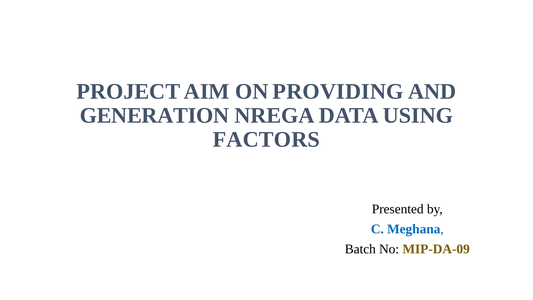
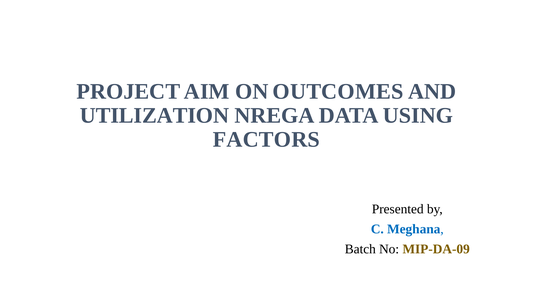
PROVIDING: PROVIDING -> OUTCOMES (338, 91)
GENERATION: GENERATION -> UTILIZATION (154, 115)
